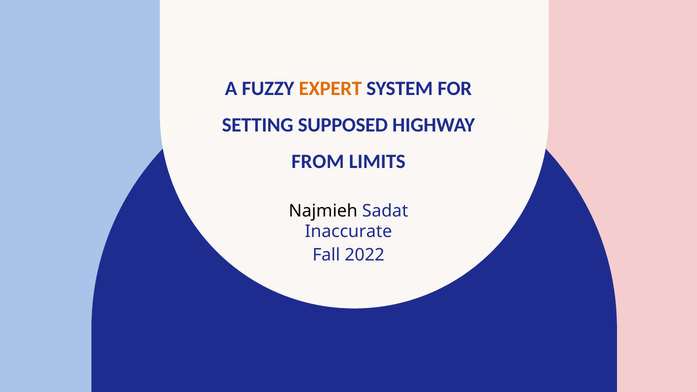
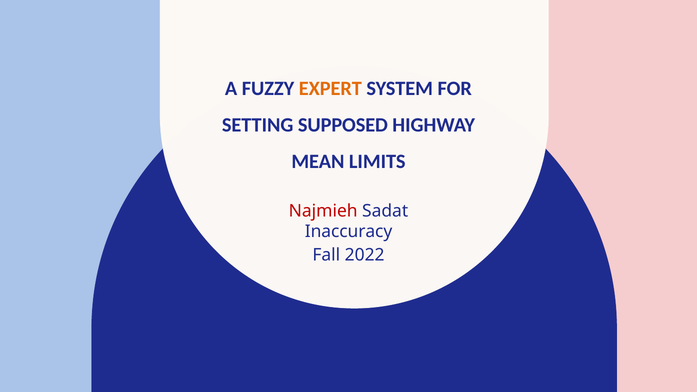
FROM: FROM -> MEAN (318, 162)
Najmieh colour: black -> red (323, 211)
Inaccurate: Inaccurate -> Inaccuracy (349, 232)
